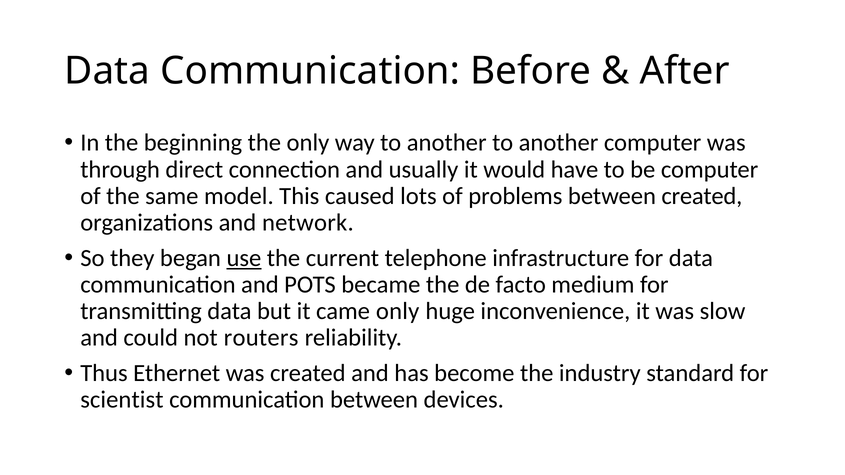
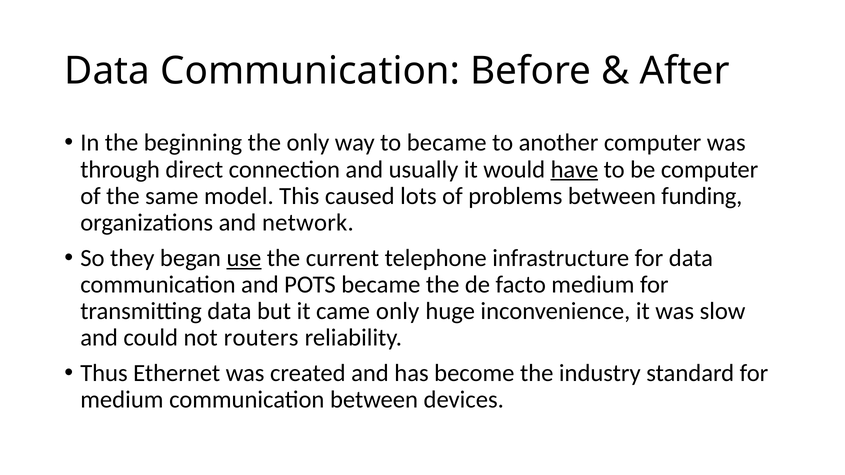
way to another: another -> became (447, 143)
have underline: none -> present (574, 169)
between created: created -> funding (702, 196)
scientist: scientist -> medium (122, 400)
